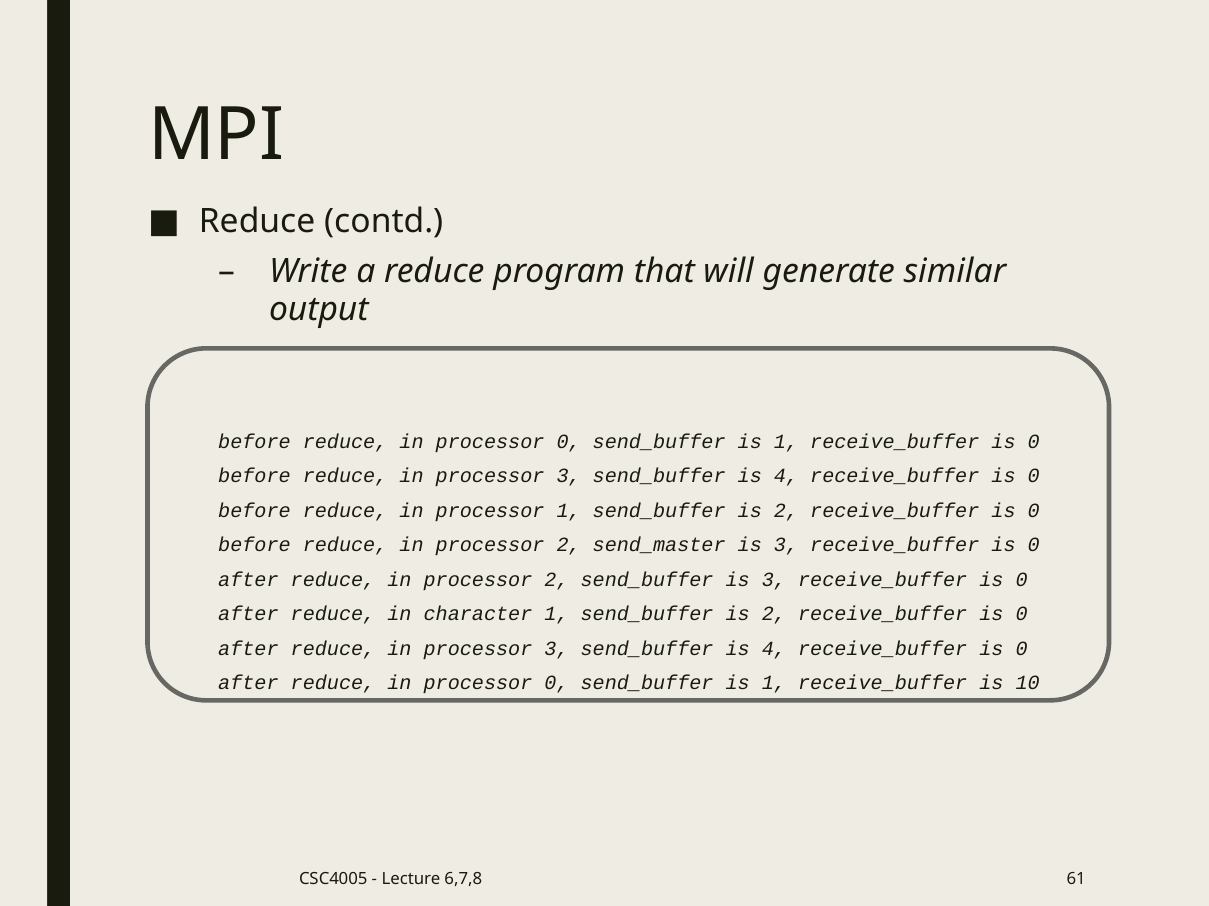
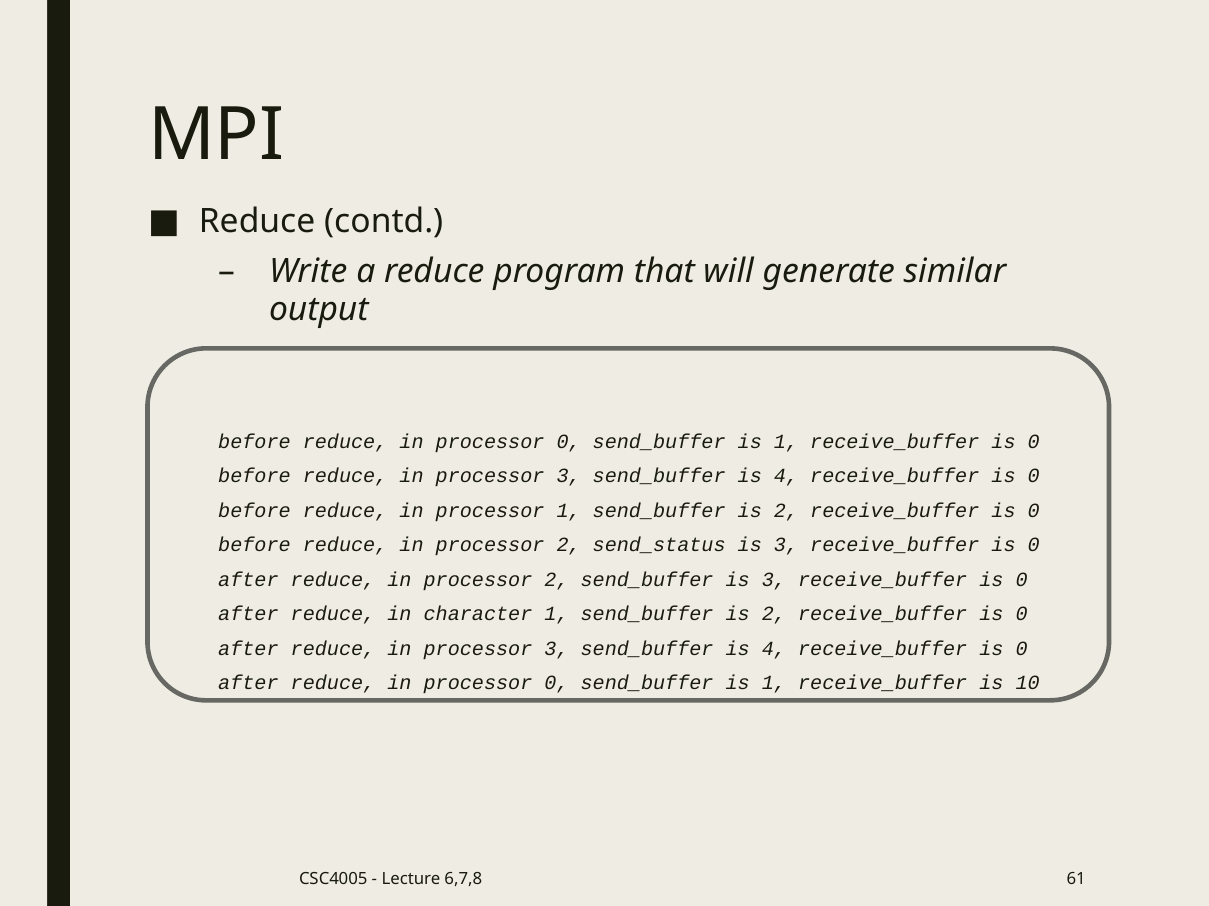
send_master: send_master -> send_status (659, 546)
